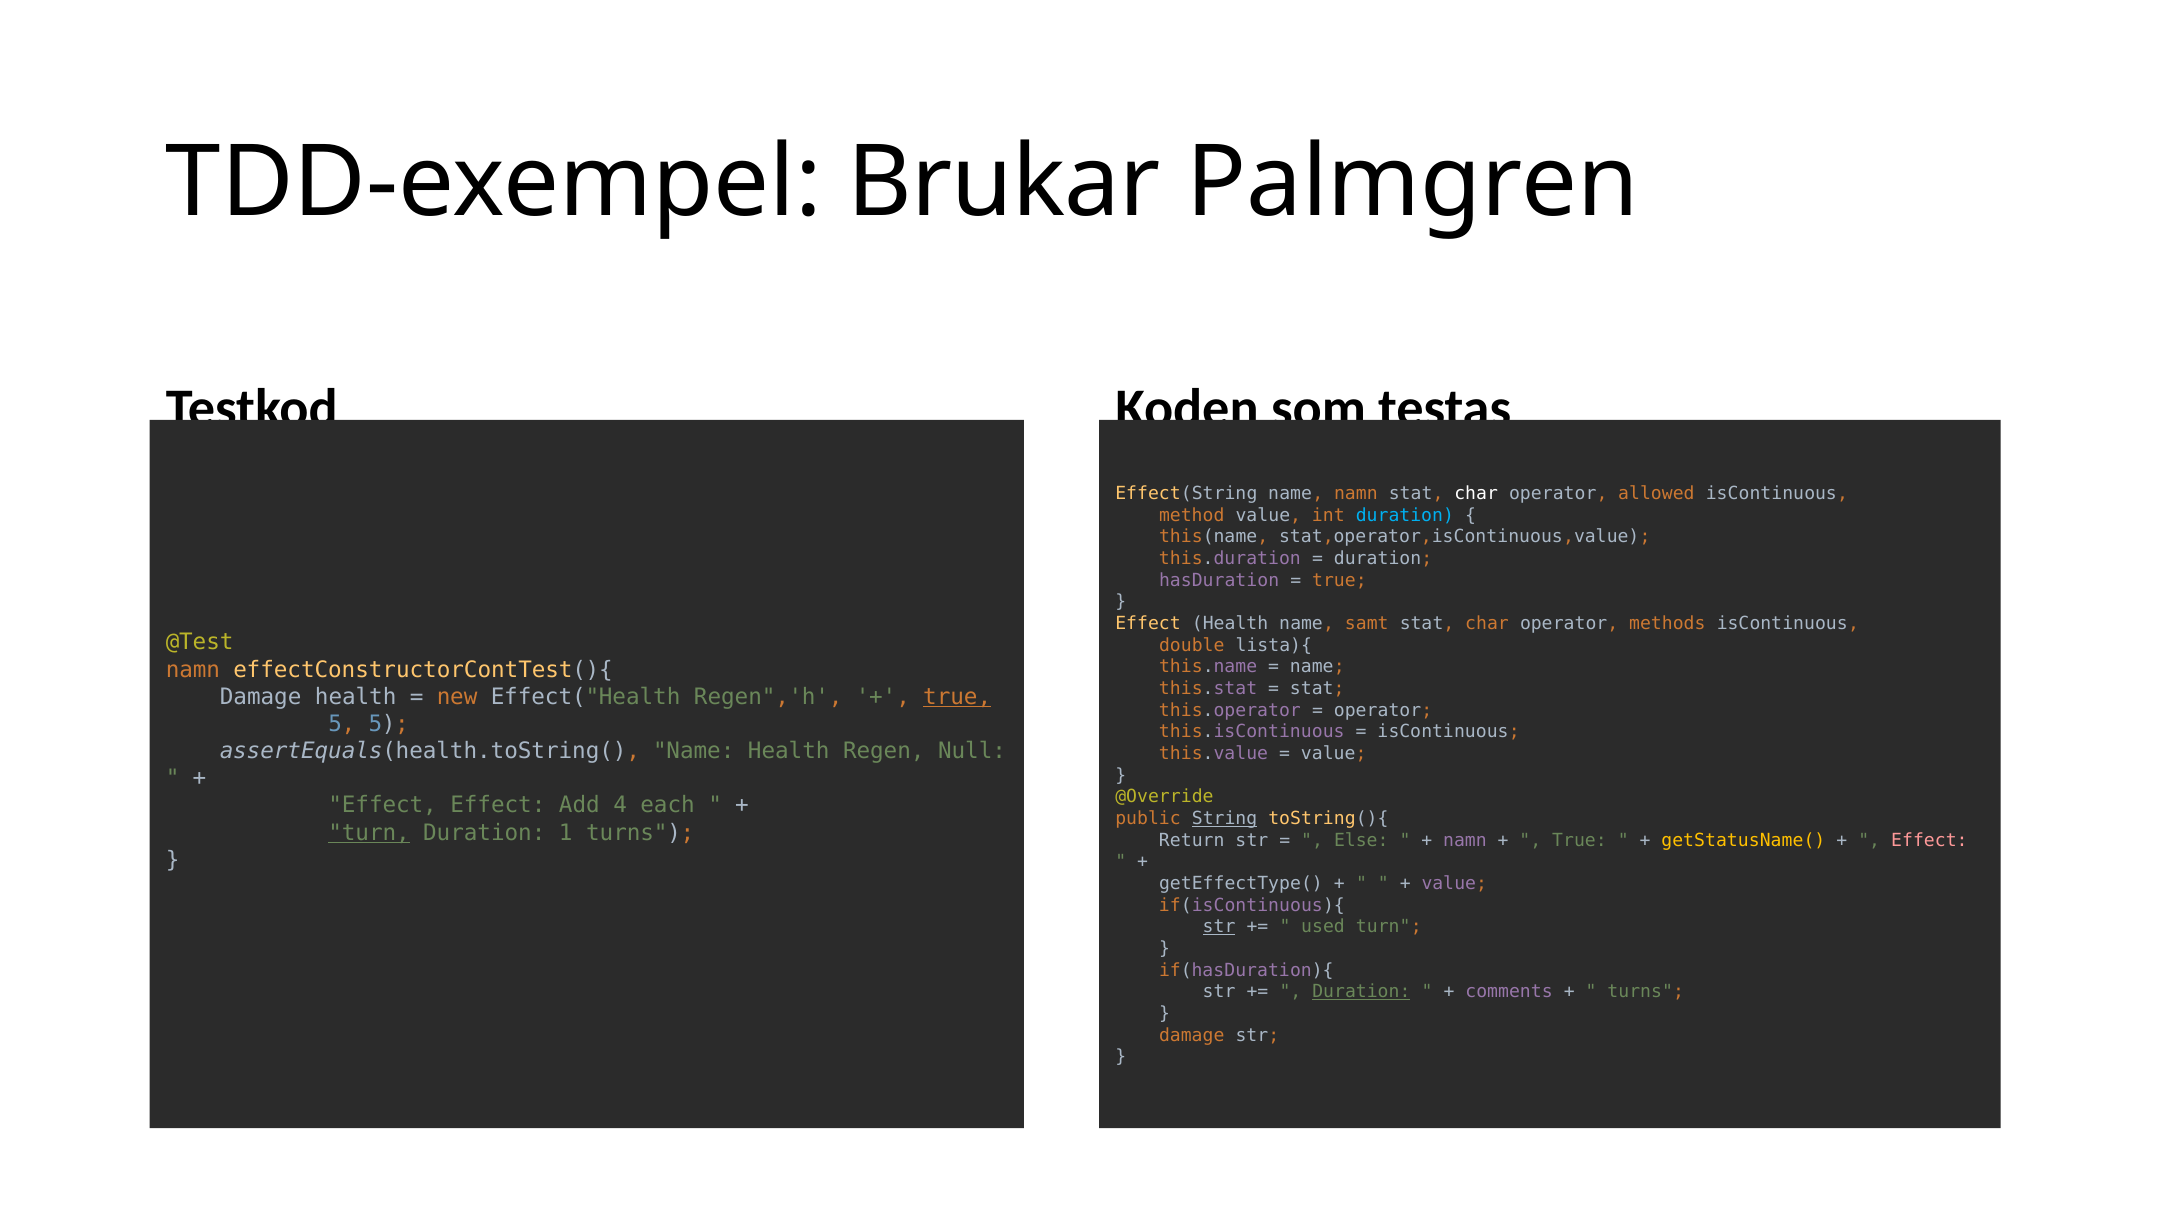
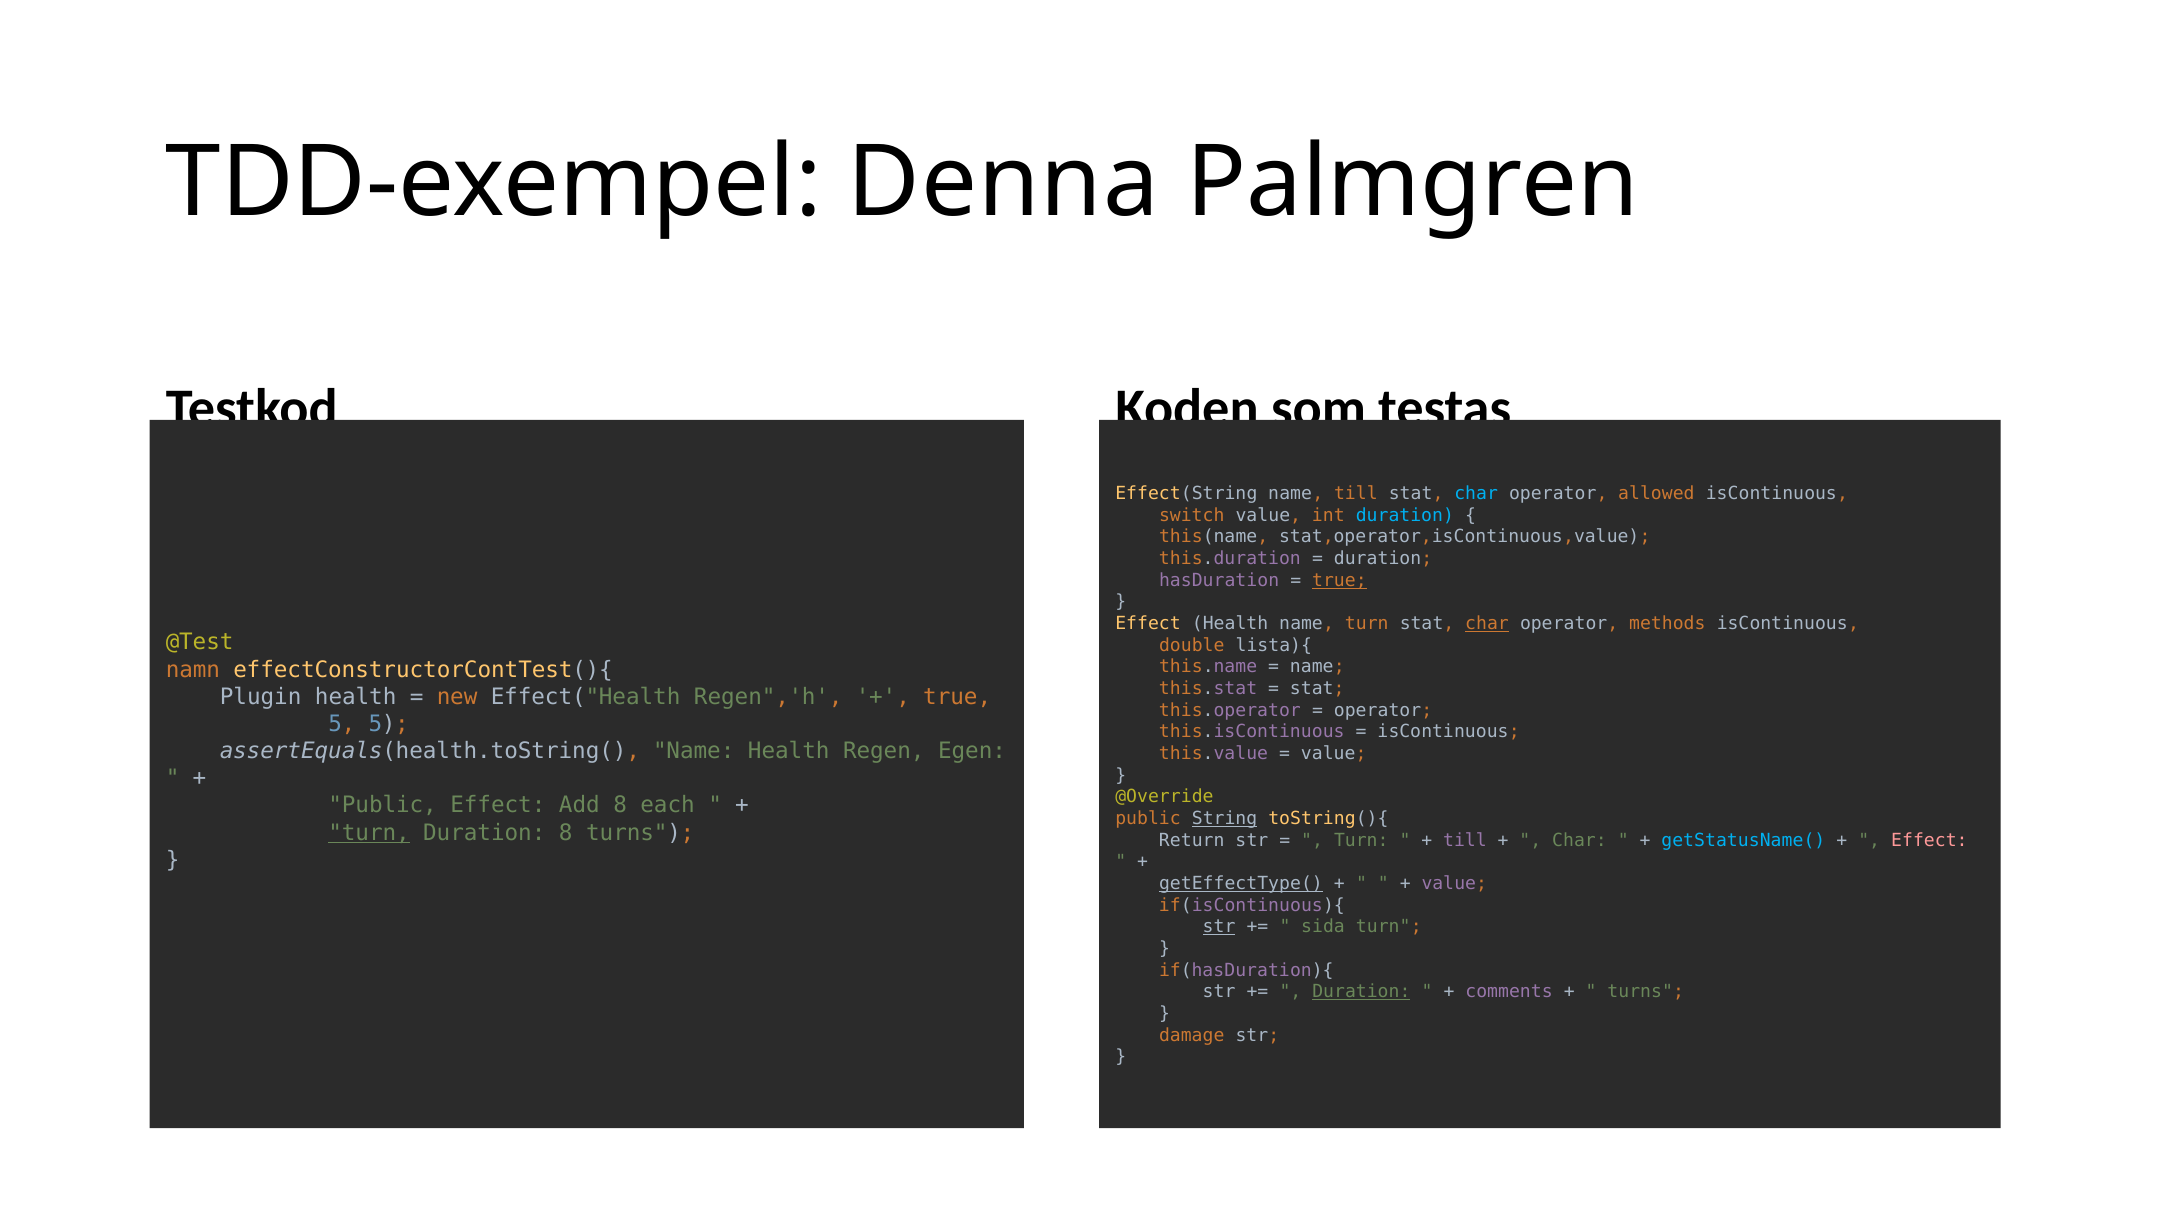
Brukar: Brukar -> Denna (1003, 182)
name namn: namn -> till (1356, 494)
char colour: white -> light blue (1476, 494)
method: method -> switch (1192, 515)
true underline: none -> present (1339, 580)
name samt: samt -> turn (1367, 624)
char underline: none -> present (1487, 624)
Damage: Damage -> Plugin (261, 697)
true underline: present -> none (957, 697)
Null: Null -> Egen (972, 751)
Effect: Effect -> Public (383, 806)
Add 4: 4 -> 8 (620, 806)
Duration 1: 1 -> 8 (566, 833)
Else: Else -> Turn (1361, 840)
namn: namn -> till (1465, 840)
True: True -> Char (1579, 840)
getStatusName( colour: yellow -> light blue (1743, 840)
getEffectType( underline: none -> present (1241, 884)
used: used -> sida (1323, 927)
